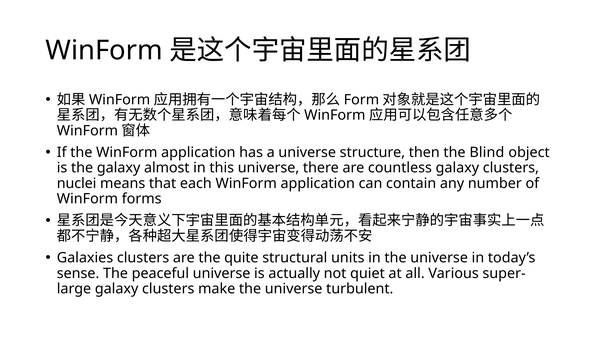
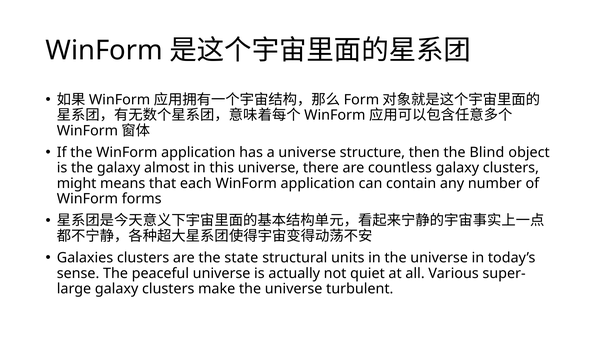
nuclei: nuclei -> might (77, 183)
quite: quite -> state (241, 257)
